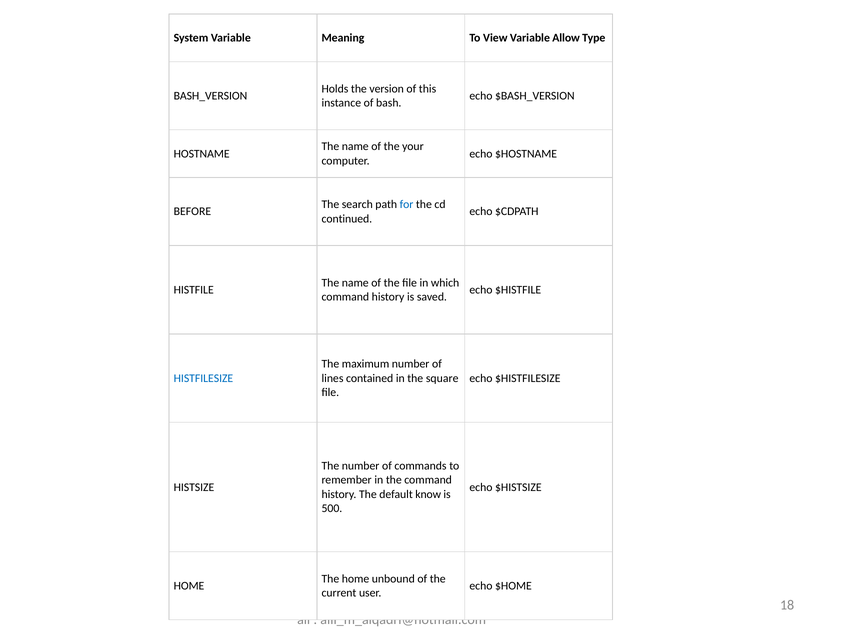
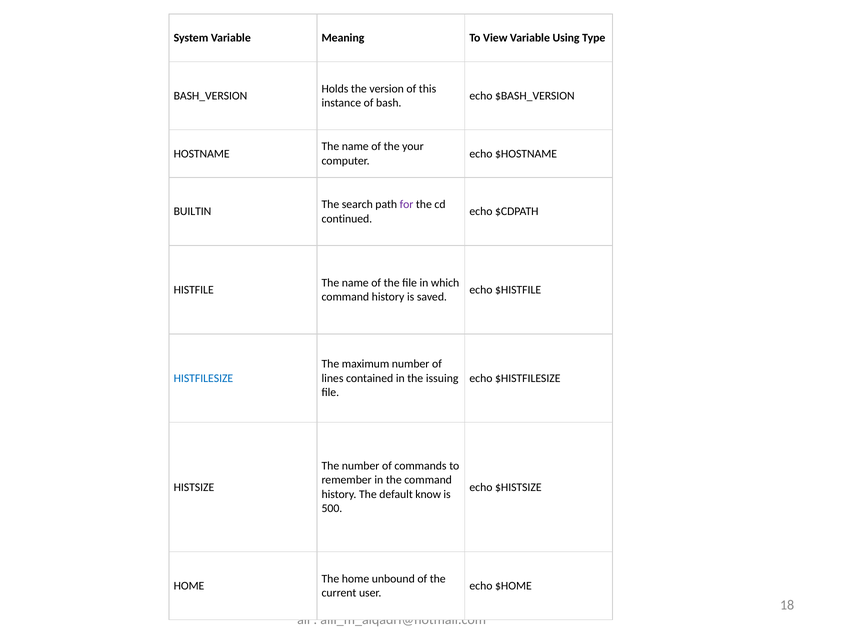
Allow: Allow -> Using (566, 38)
for colour: blue -> purple (407, 204)
BEFORE: BEFORE -> BUILTIN (192, 211)
square: square -> issuing (442, 378)
